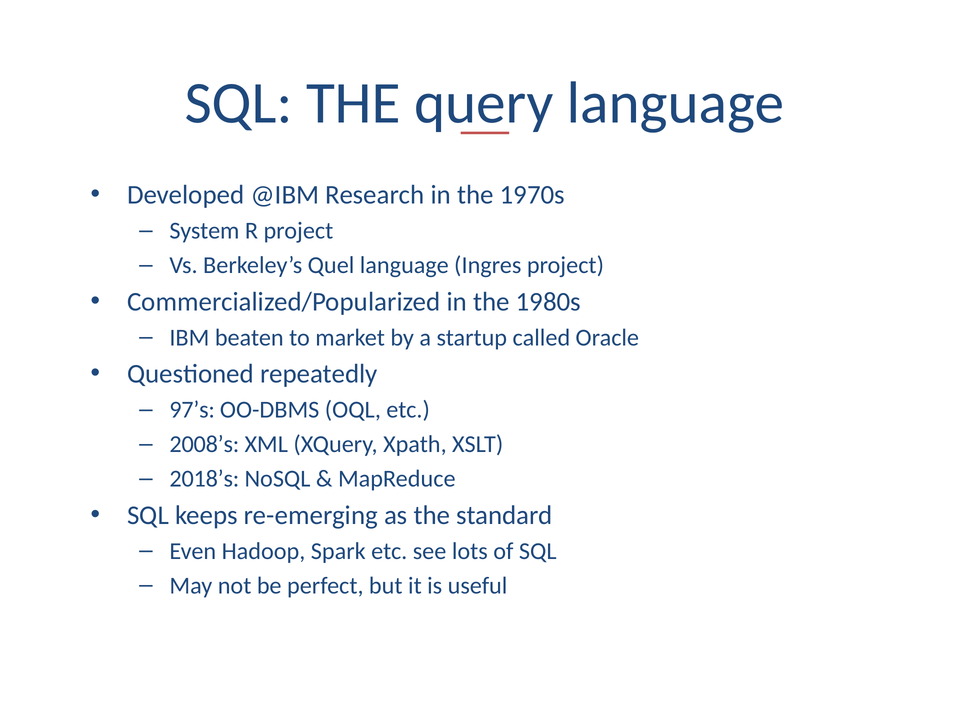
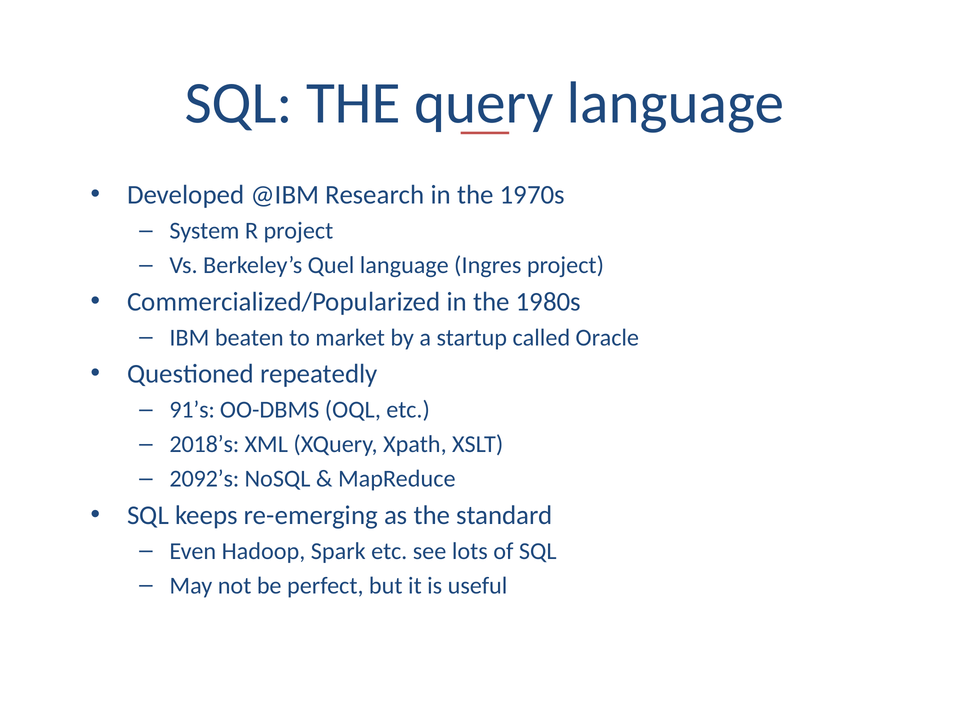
97’s: 97’s -> 91’s (192, 410)
2008’s: 2008’s -> 2018’s (204, 444)
2018’s: 2018’s -> 2092’s (204, 479)
